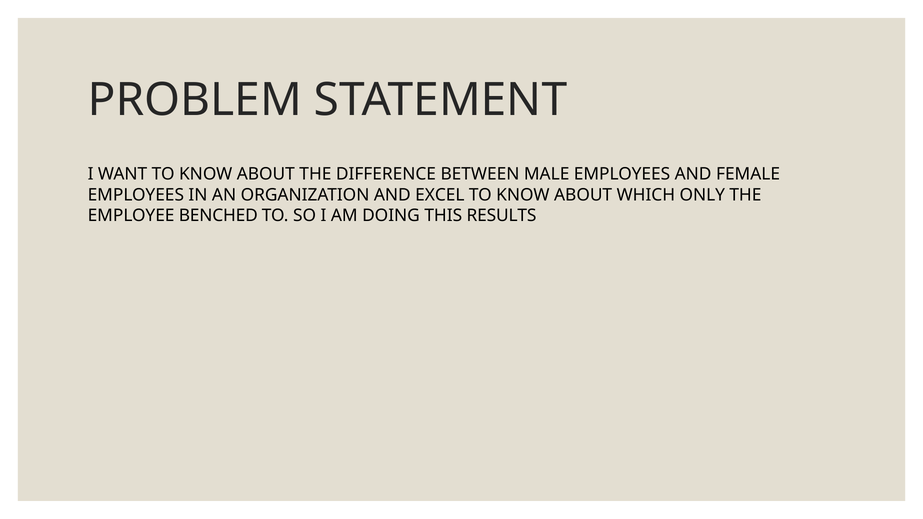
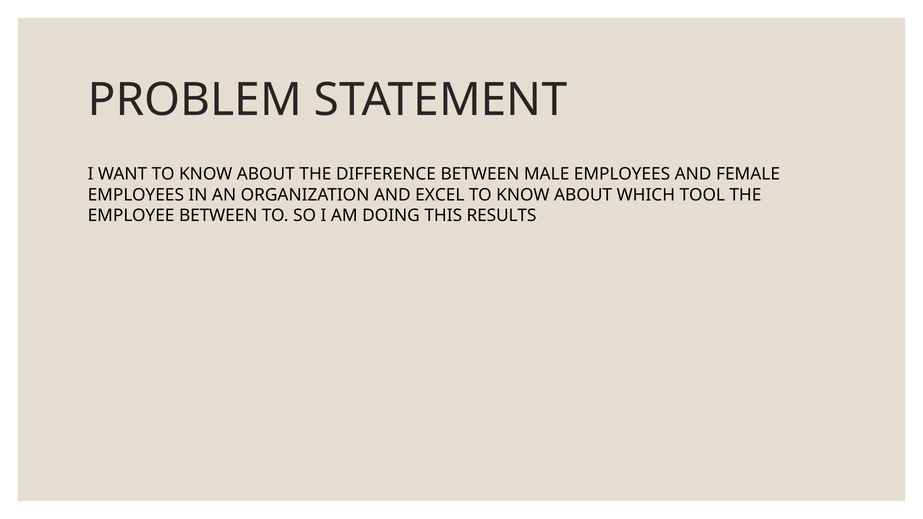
ONLY: ONLY -> TOOL (702, 195)
EMPLOYEE BENCHED: BENCHED -> BETWEEN (218, 216)
